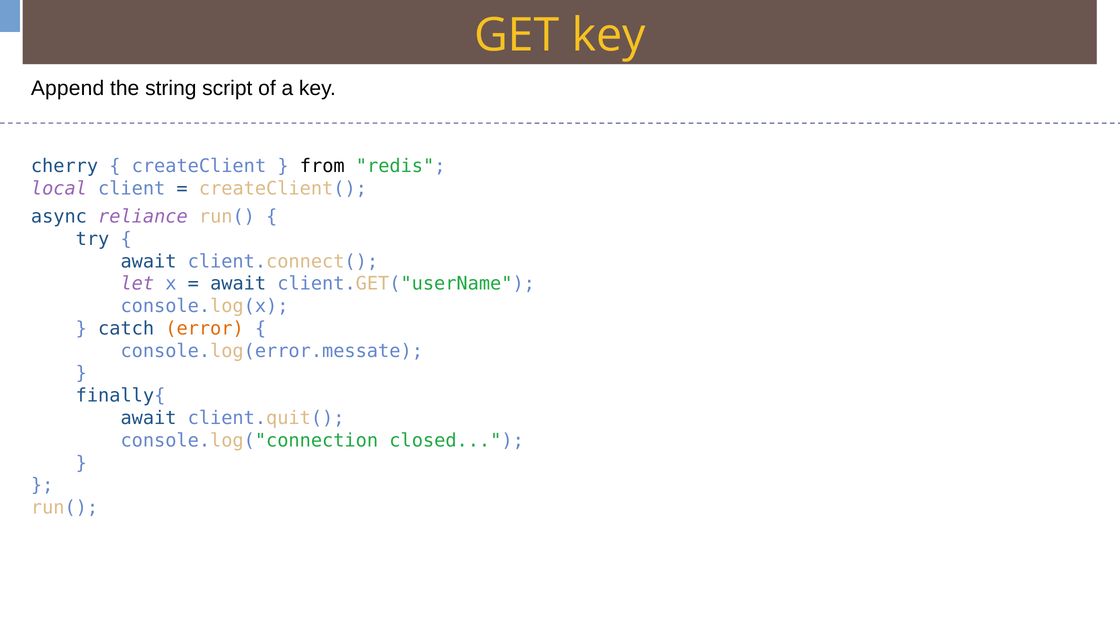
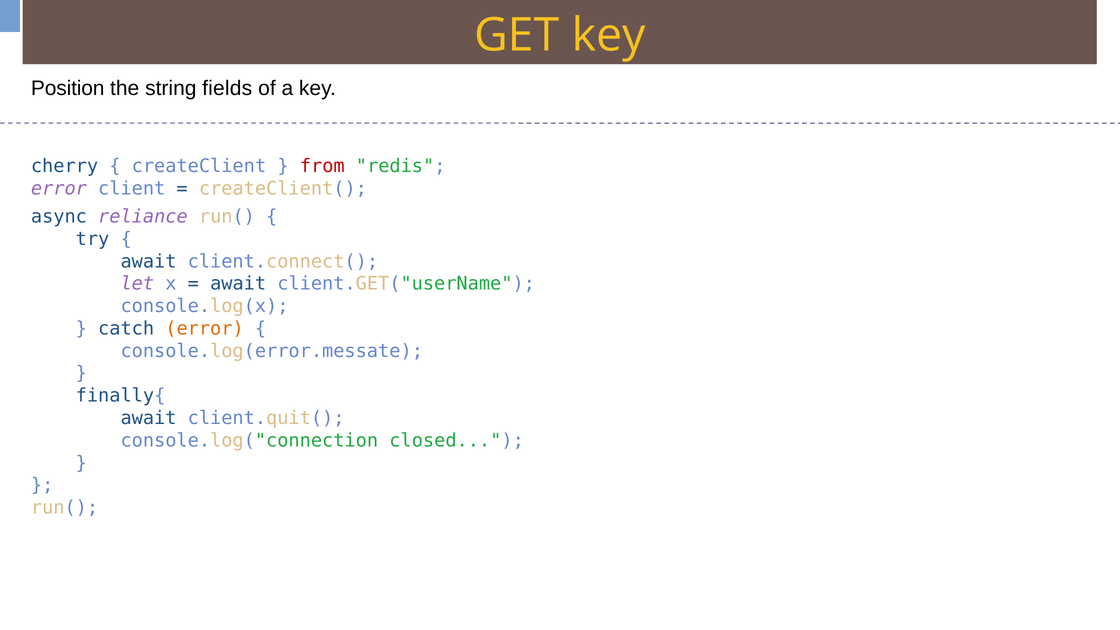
Append: Append -> Position (68, 88)
script: script -> fields (227, 88)
from colour: black -> red (322, 166)
local: local -> error (59, 189)
